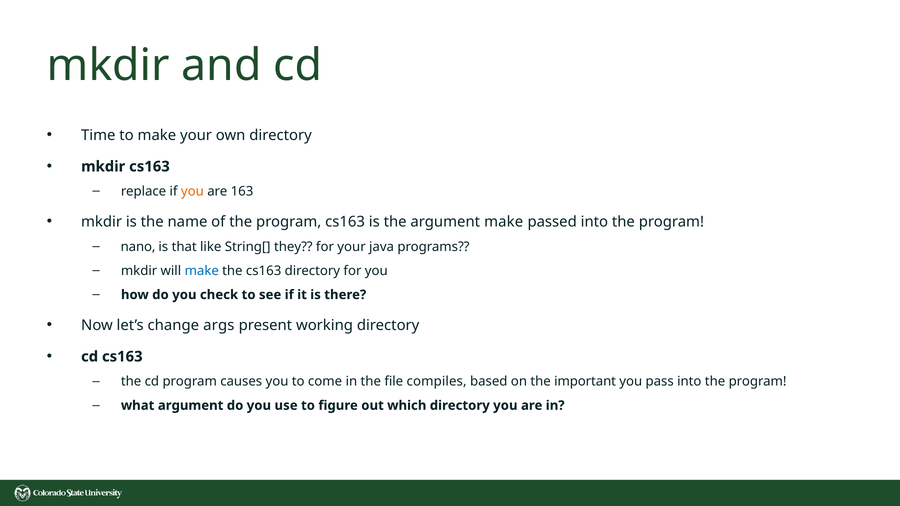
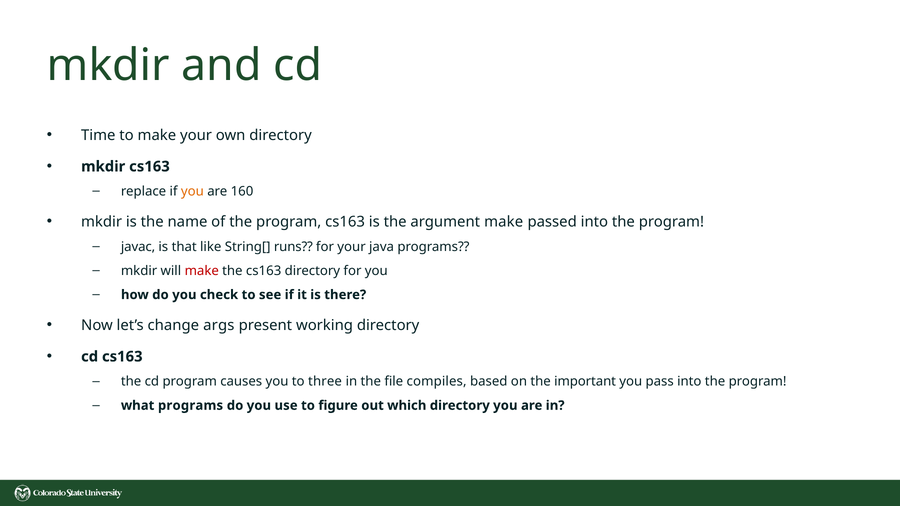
163: 163 -> 160 (242, 191)
nano: nano -> javac (138, 247)
they: they -> runs (293, 247)
make colour: blue -> red (202, 271)
come: come -> three (325, 382)
what argument: argument -> programs (190, 406)
